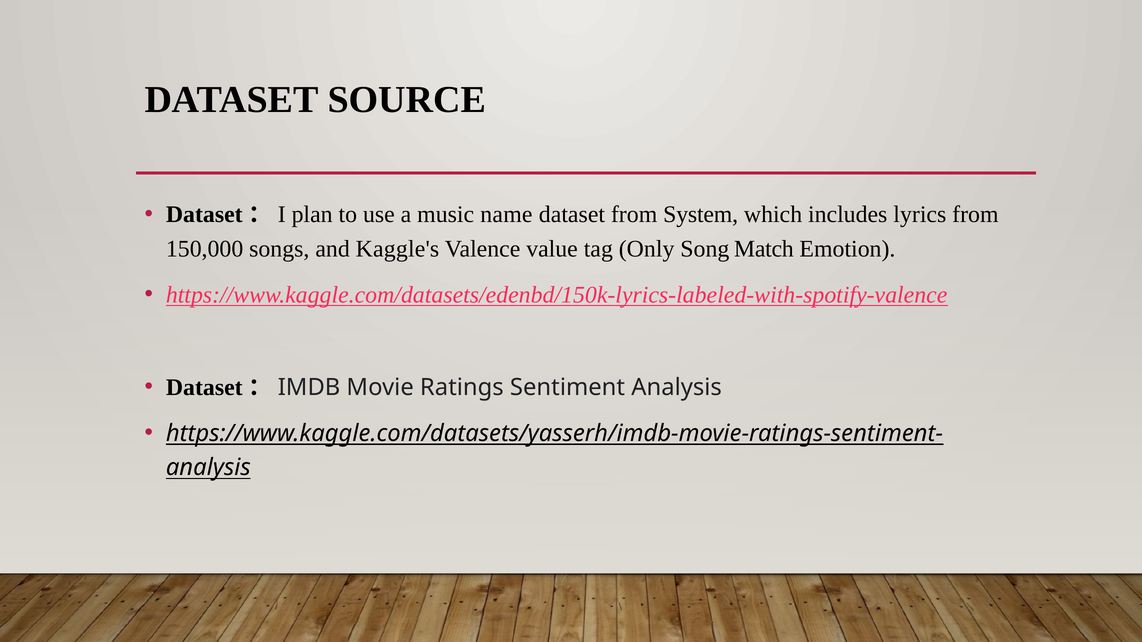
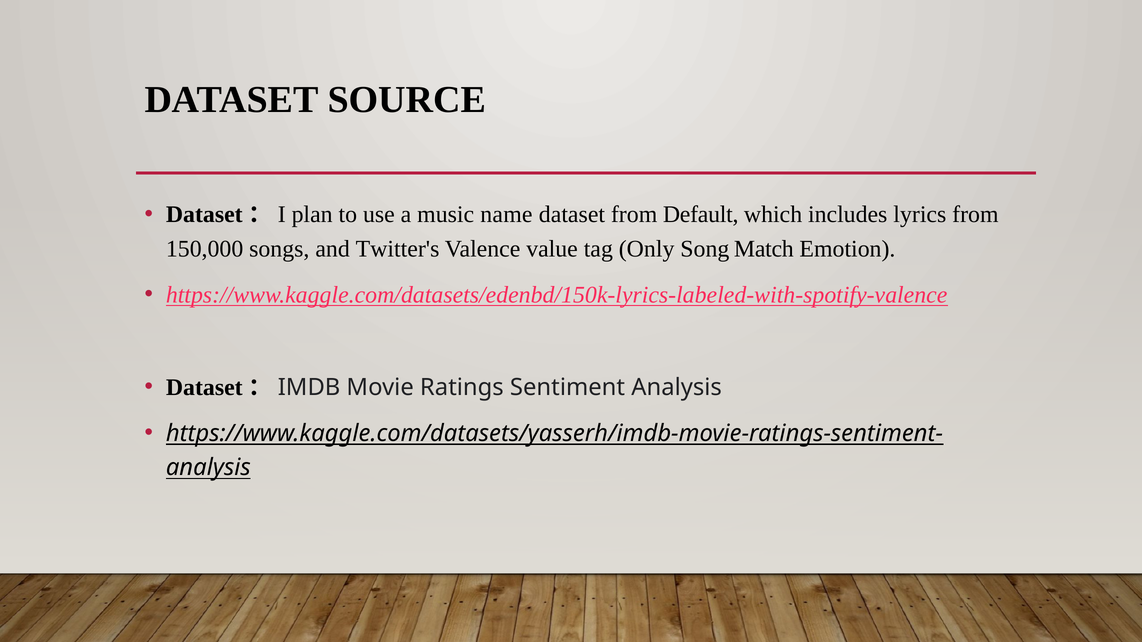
System: System -> Default (701, 215)
Kaggle's: Kaggle's -> Twitter's (398, 249)
